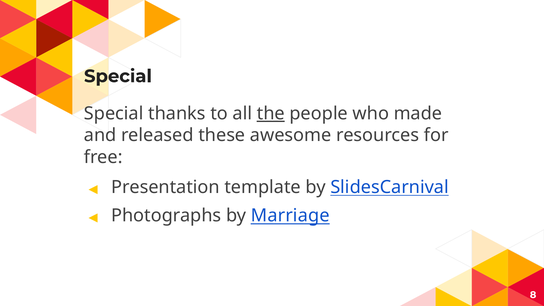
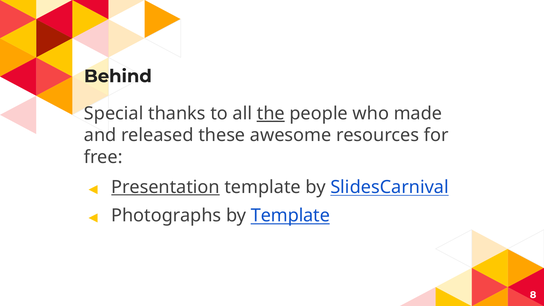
Special: Special -> Behind (118, 76)
Presentation underline: none -> present (165, 187)
by Marriage: Marriage -> Template (290, 216)
